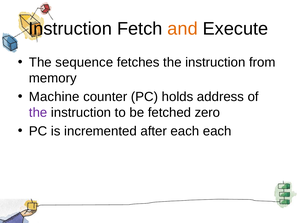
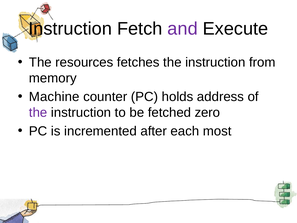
and colour: orange -> purple (183, 29)
sequence: sequence -> resources (84, 62)
each each: each -> most (217, 131)
